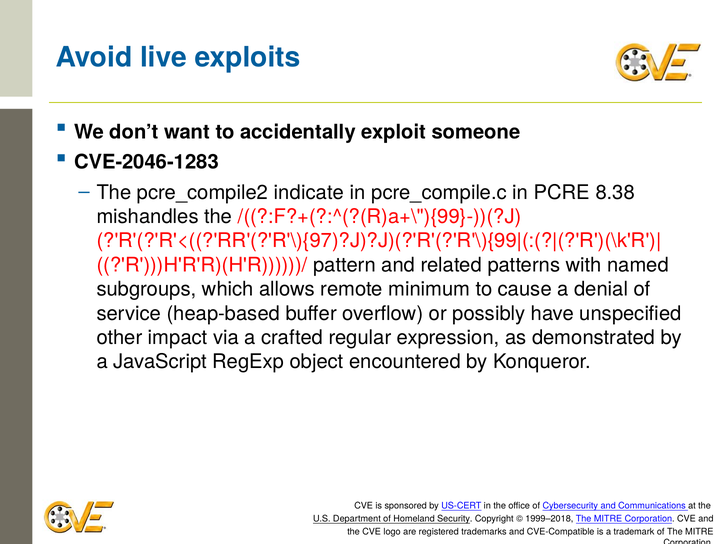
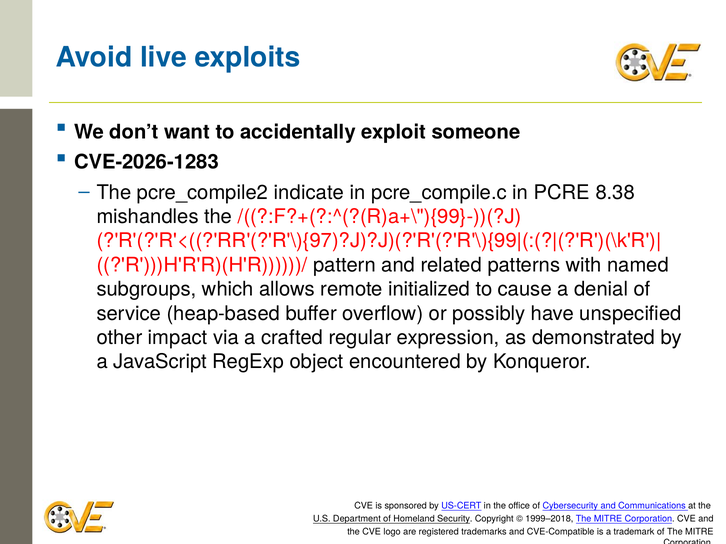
CVE-2046-1283: CVE-2046-1283 -> CVE-2026-1283 (146, 162)
minimum: minimum -> initialized (429, 289)
